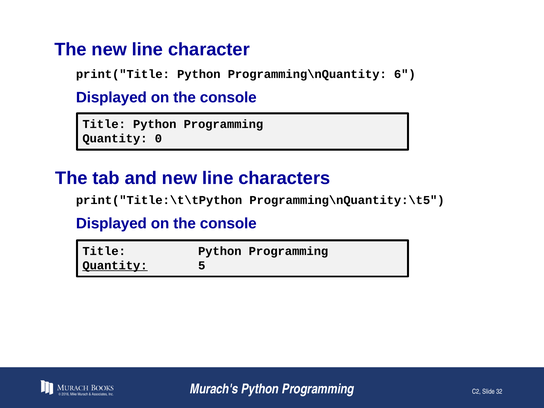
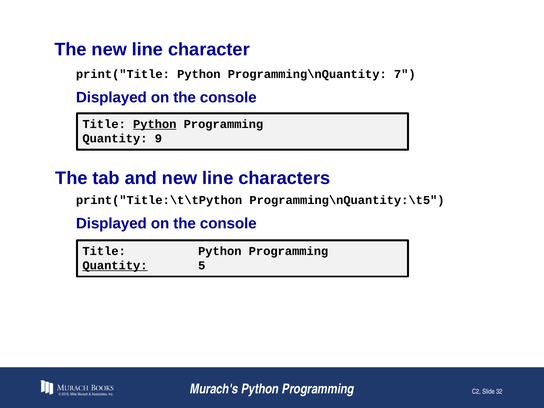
6: 6 -> 7 (405, 74)
Python underline: none -> present (155, 124)
0: 0 -> 9 (158, 139)
